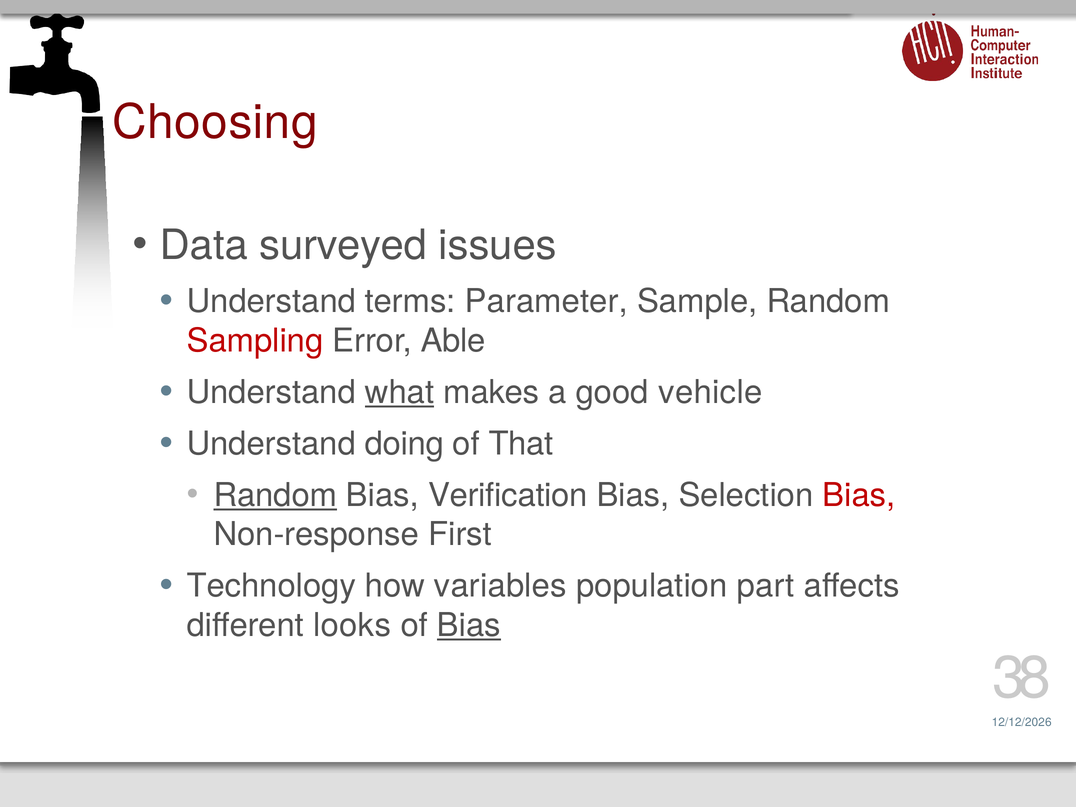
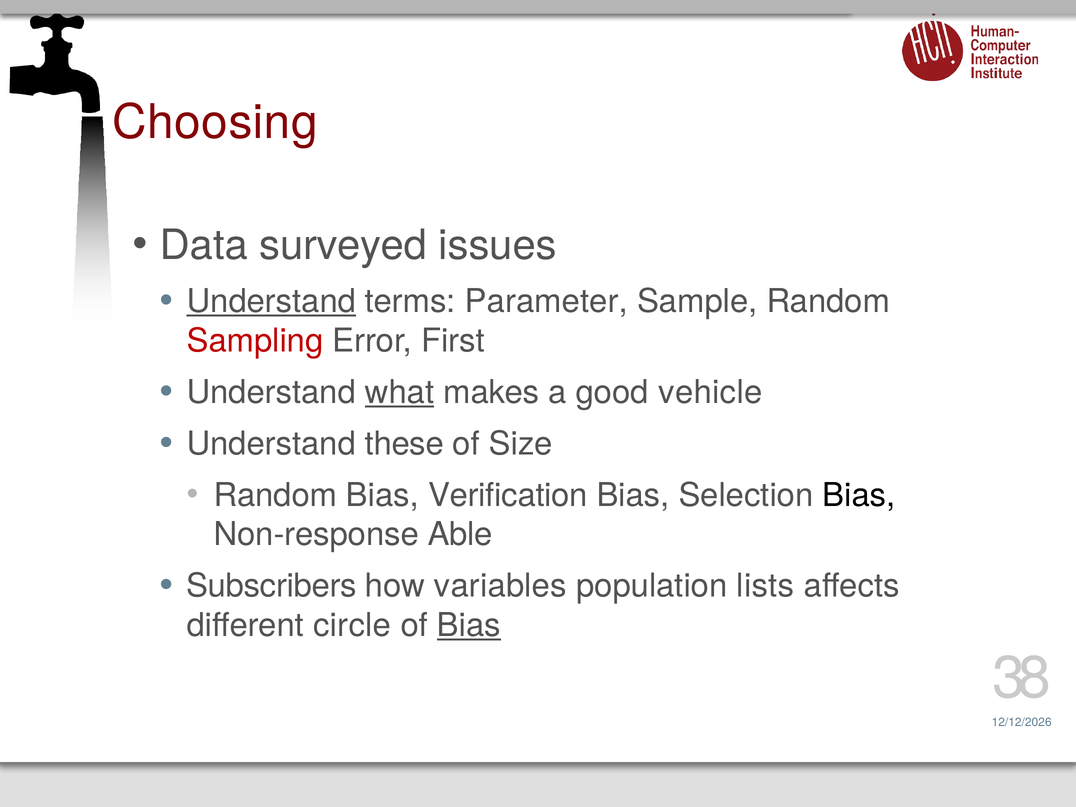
Understand underline: none -> present (271, 302)
Able: Able -> First (453, 341)
doing: doing -> these (404, 444)
That: That -> Size (521, 444)
Random underline: present -> none (275, 495)
Bias colour: red -> black (859, 495)
First: First -> Able (460, 535)
Technology: Technology -> Subscribers (271, 586)
part: part -> lists (765, 586)
looks: looks -> circle (352, 625)
